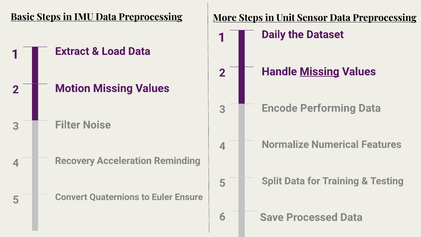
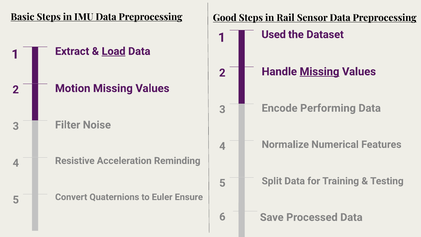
More: More -> Good (225, 18)
Unit: Unit -> Rail (285, 18)
Daily: Daily -> Used (274, 34)
Load underline: none -> present (114, 51)
Recovery: Recovery -> Resistive (75, 161)
